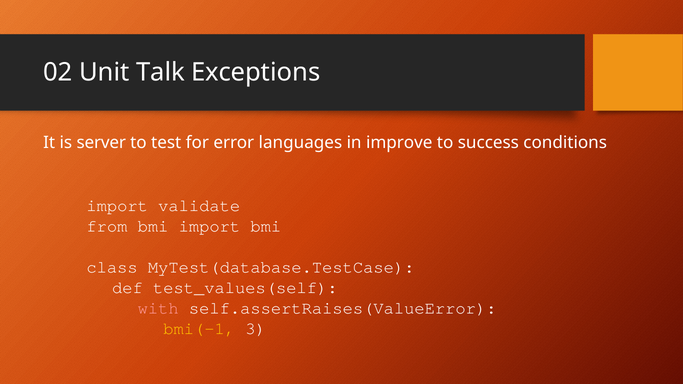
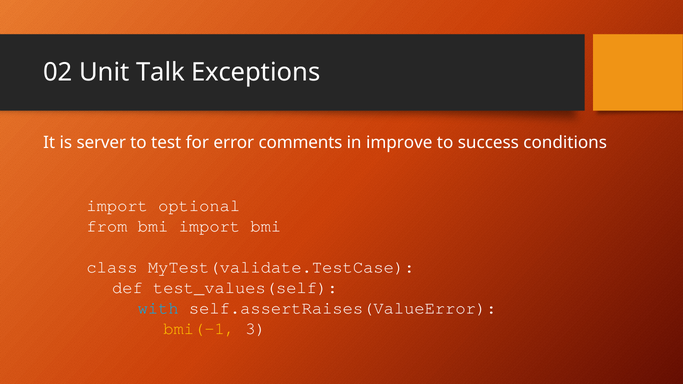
languages: languages -> comments (300, 143)
validate: validate -> optional (199, 206)
MyTest(database.TestCase: MyTest(database.TestCase -> MyTest(validate.TestCase (281, 267)
with colour: pink -> light blue (158, 308)
